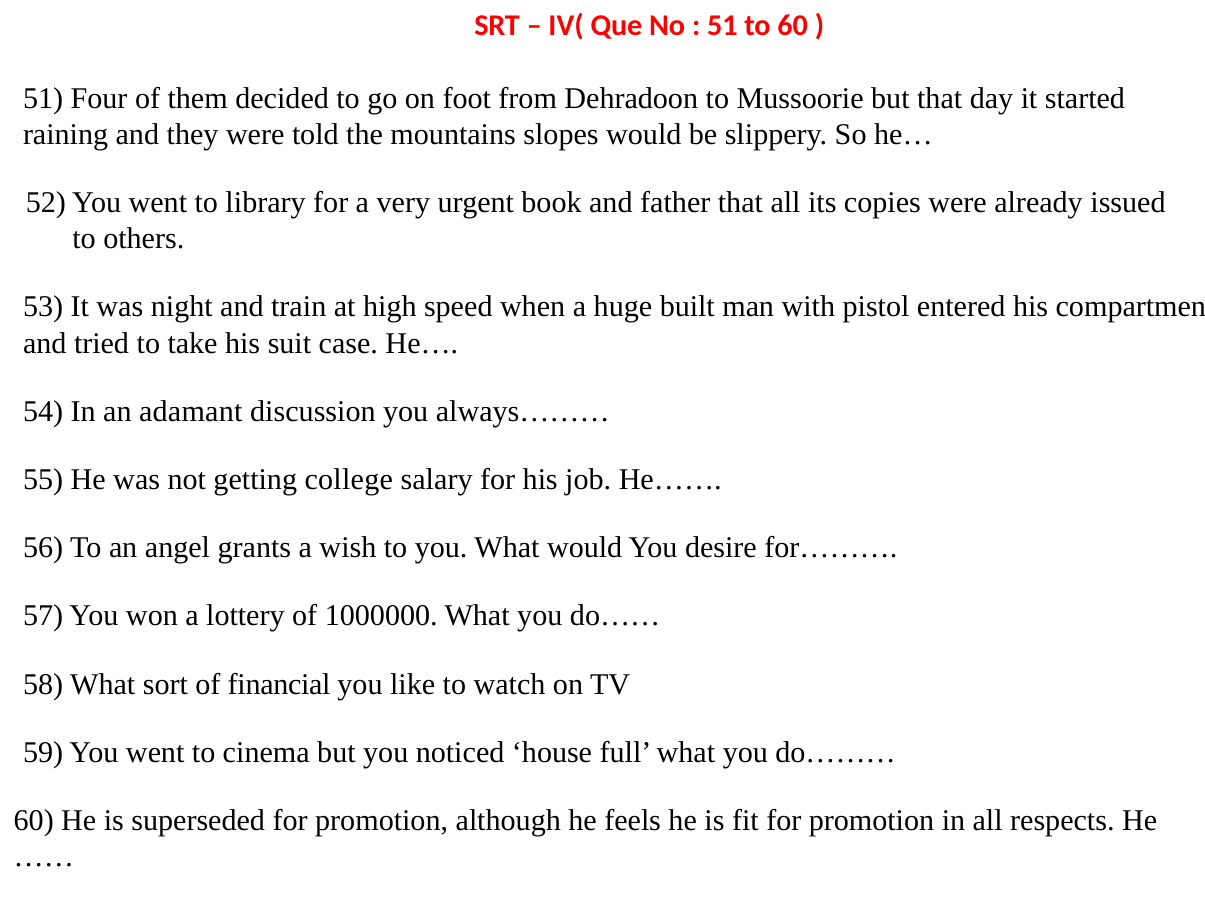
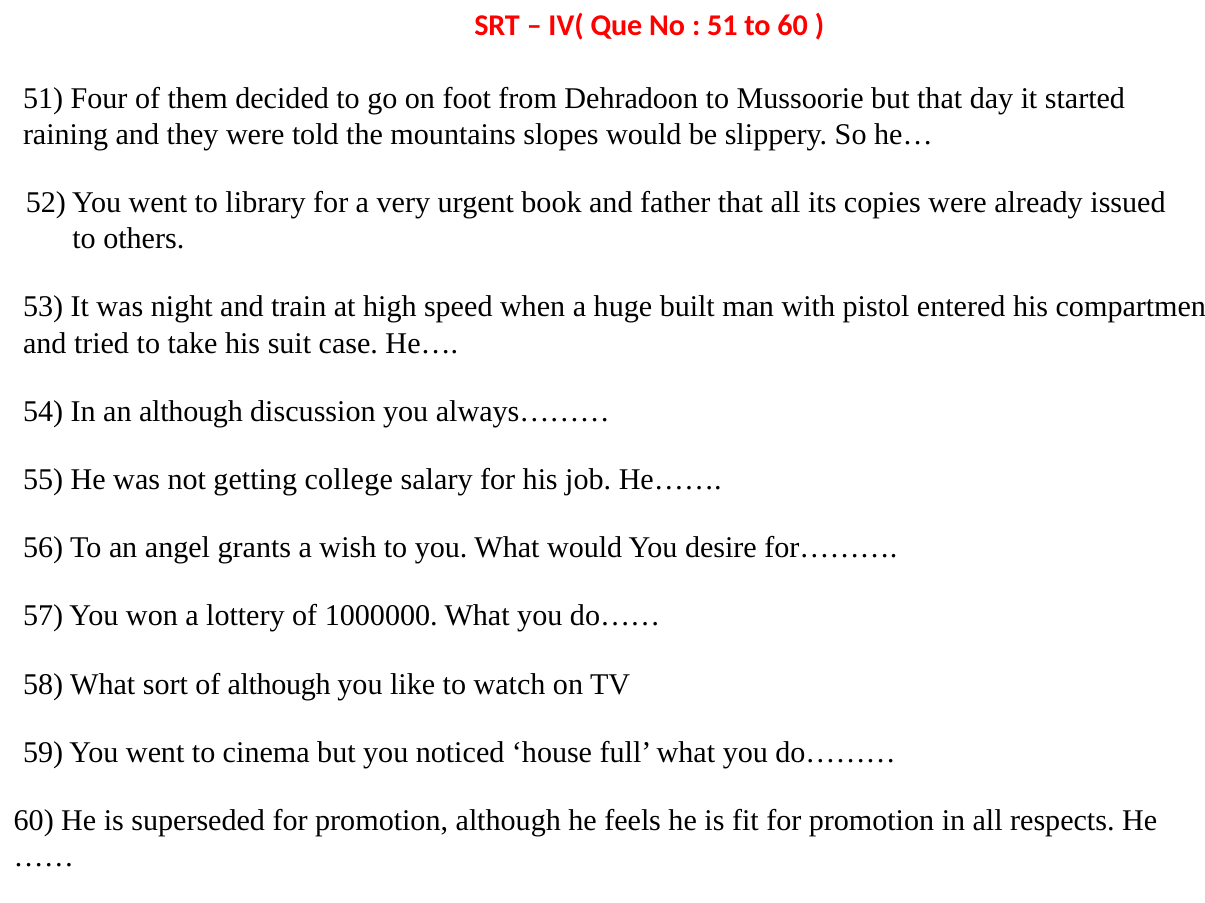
an adamant: adamant -> although (191, 412)
of financial: financial -> although (279, 685)
